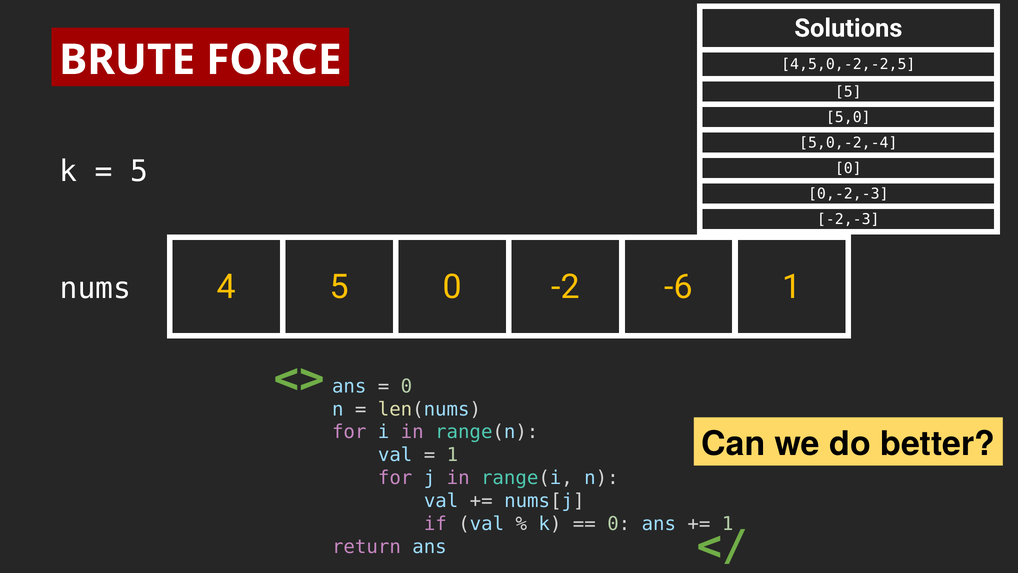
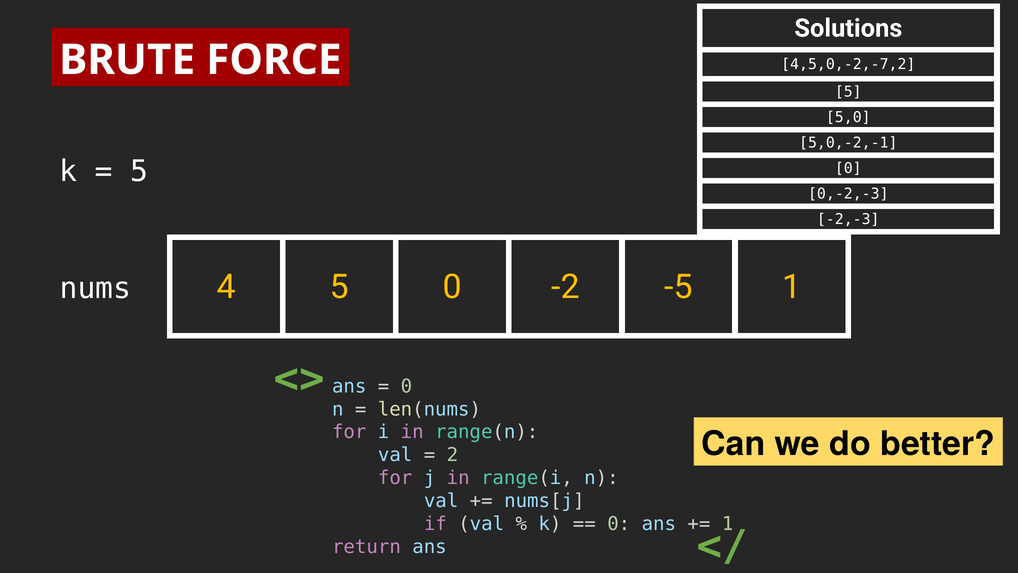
4,5,0,-2,-2,5: 4,5,0,-2,-2,5 -> 4,5,0,-2,-7,2 (848, 64)
5,0,-2,-4: 5,0,-2,-4 -> 5,0,-2,-1 (848, 143)
-6: -6 -> -5 (679, 287)
1: 1 -> 2 (452, 455)
